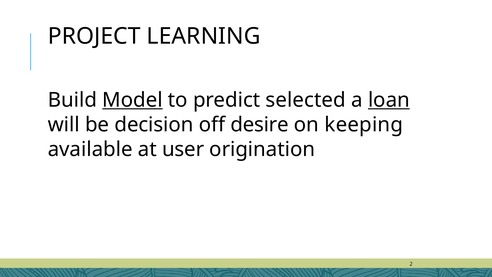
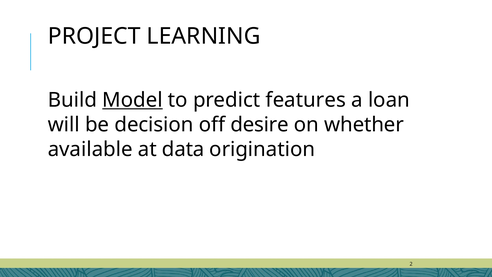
selected: selected -> features (306, 100)
loan underline: present -> none (389, 100)
keeping: keeping -> whether (364, 125)
user: user -> data (183, 149)
